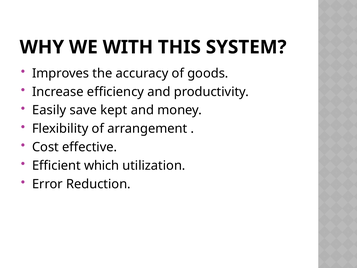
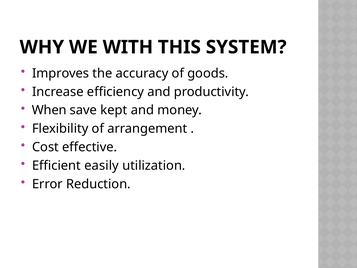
Easily: Easily -> When (49, 110)
which: which -> easily (102, 165)
